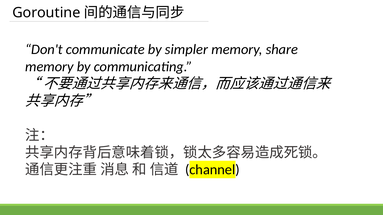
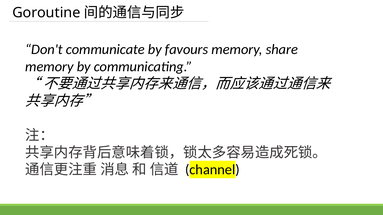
simpler: simpler -> favours (187, 49)
